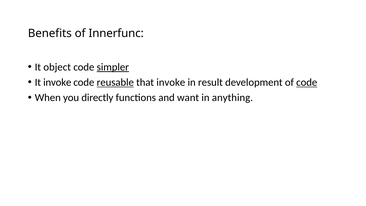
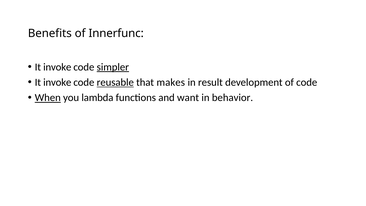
object: object -> invoke (57, 67)
that invoke: invoke -> makes (171, 82)
code underline: present -> none (307, 82)
When underline: none -> present (48, 98)
directly: directly -> lambda (97, 98)
anything: anything -> behavior (233, 98)
